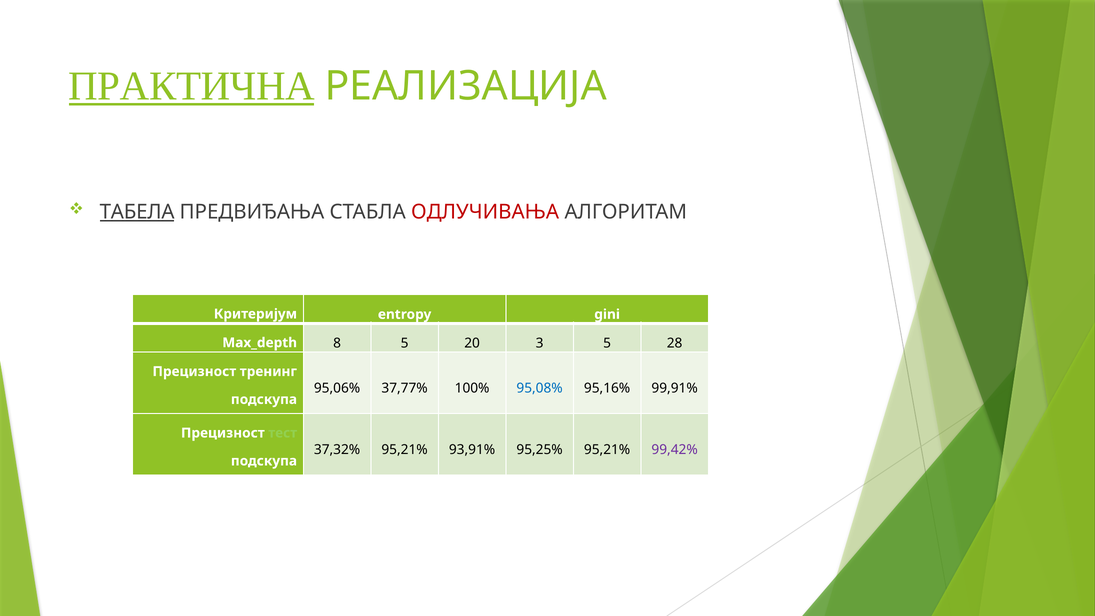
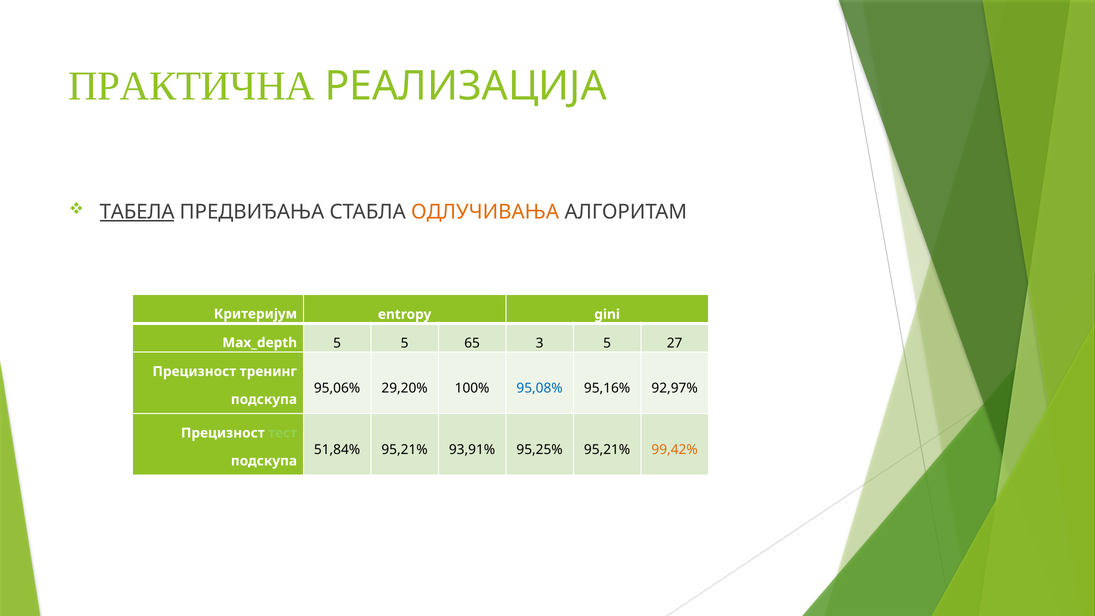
ПРАКТИЧНА underline: present -> none (192, 86)
ОДЛУЧИВАЊА colour: red -> orange (485, 212)
8: 8 -> 5 (337, 343)
20: 20 -> 65 (472, 343)
28: 28 -> 27 (675, 343)
37,77%: 37,77% -> 29,20% (405, 388)
99,91%: 99,91% -> 92,97% (675, 388)
37,32%: 37,32% -> 51,84% (337, 450)
99,42% colour: purple -> orange (675, 450)
